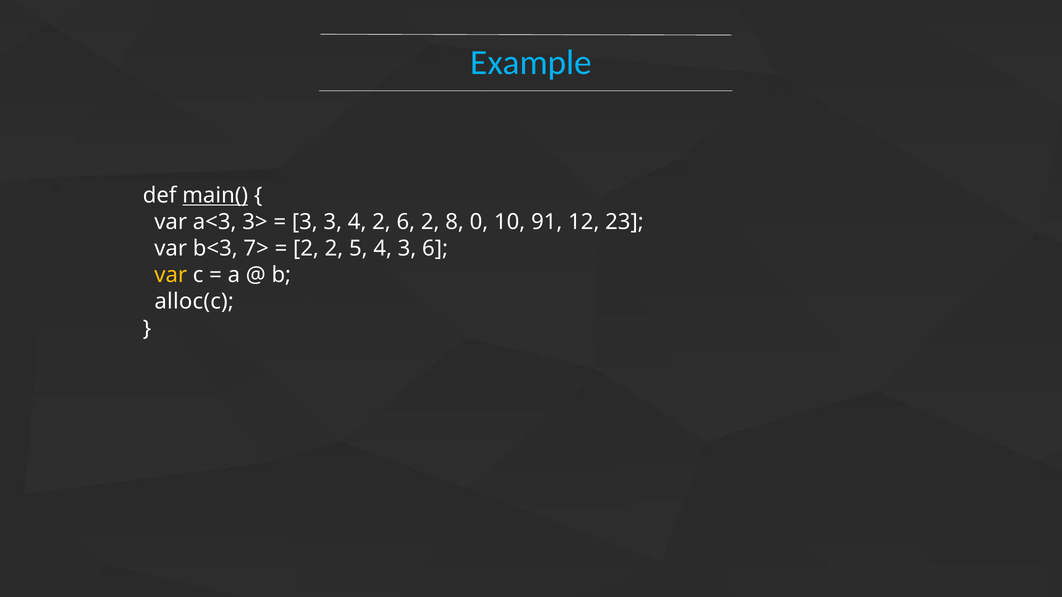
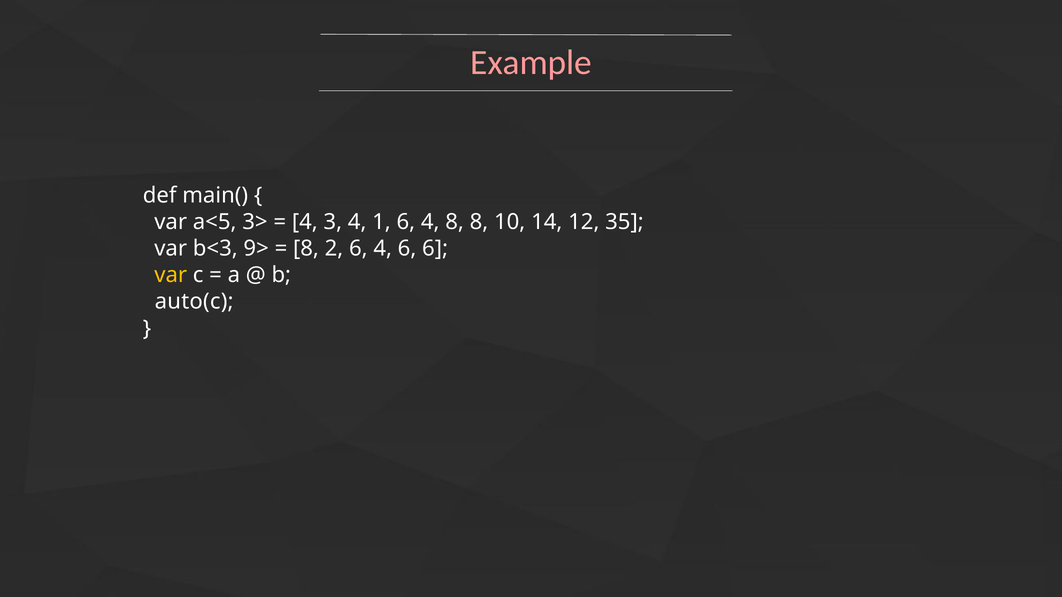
Example colour: light blue -> pink (531, 63)
main( underline: present -> none (215, 196)
a<3: a<3 -> a<5 (215, 222)
3: 3 -> 4 (305, 222)
4 2: 2 -> 1 (382, 222)
2: 2 -> 4 (430, 222)
8 0: 0 -> 8 (479, 222)
91: 91 -> 14 (547, 222)
23: 23 -> 35 (624, 222)
7>: 7> -> 9> (256, 249)
2: 2 -> 8 (306, 249)
2 5: 5 -> 6 (358, 249)
4 3: 3 -> 6 (407, 249)
alloc(c: alloc(c -> auto(c (194, 302)
